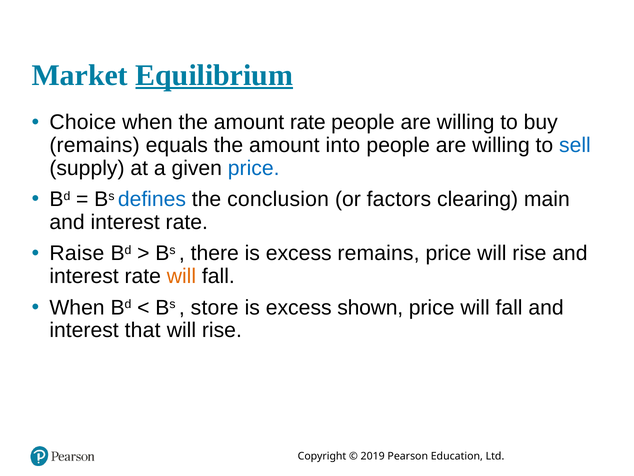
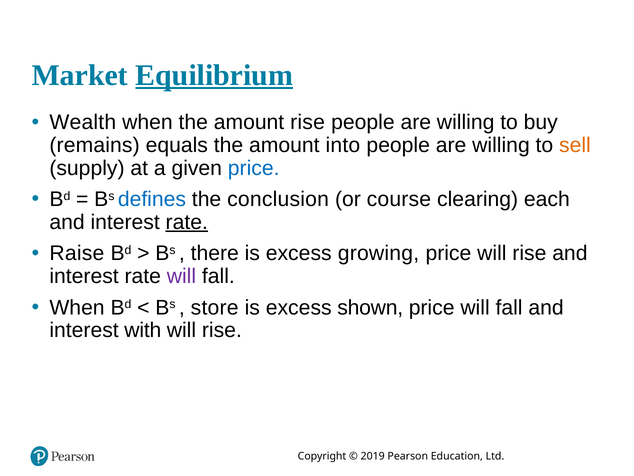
Choice: Choice -> Wealth (83, 122)
amount rate: rate -> rise (308, 122)
sell colour: blue -> orange (575, 145)
factors: factors -> course (399, 199)
main: main -> each (547, 199)
rate underline: none -> present (187, 222)
excess remains: remains -> growing (378, 253)
will colour: orange -> purple (181, 276)
that: that -> with (143, 330)
